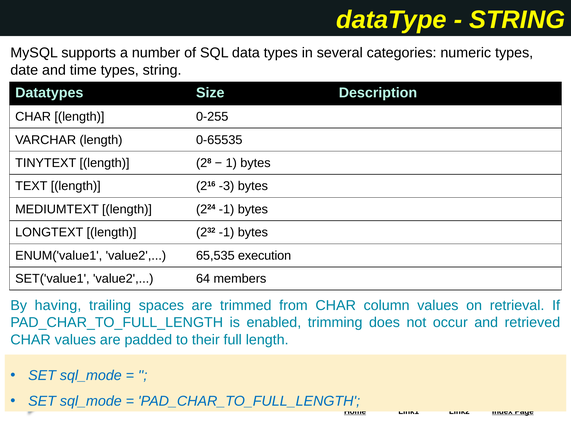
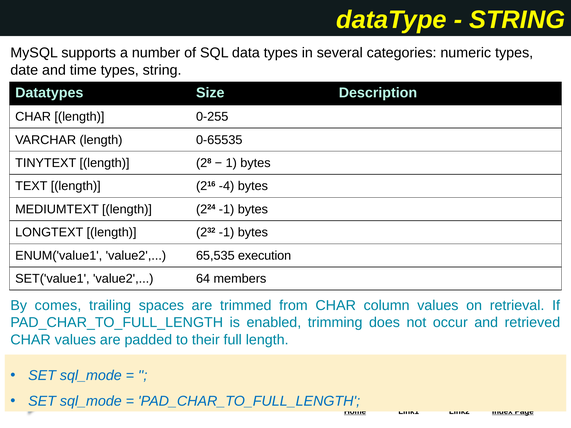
-3: -3 -> -4 (227, 186)
having: having -> comes (58, 306)
